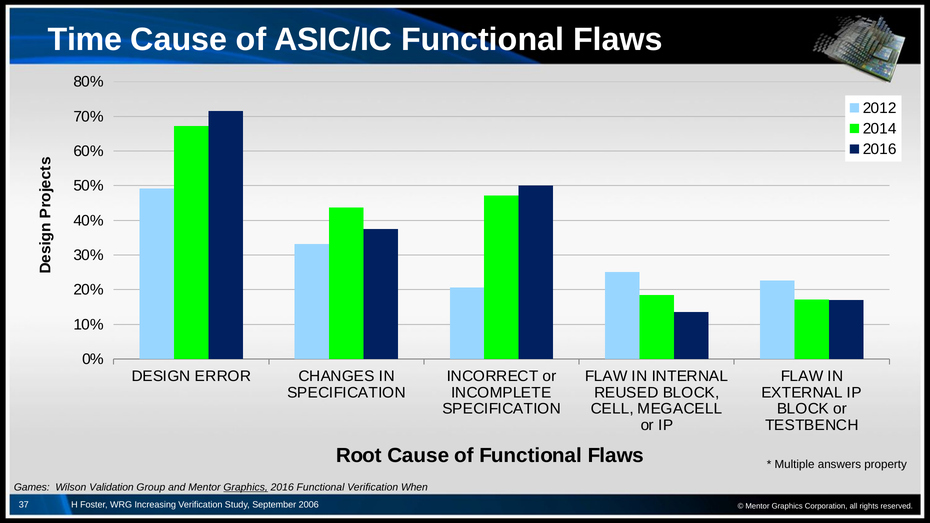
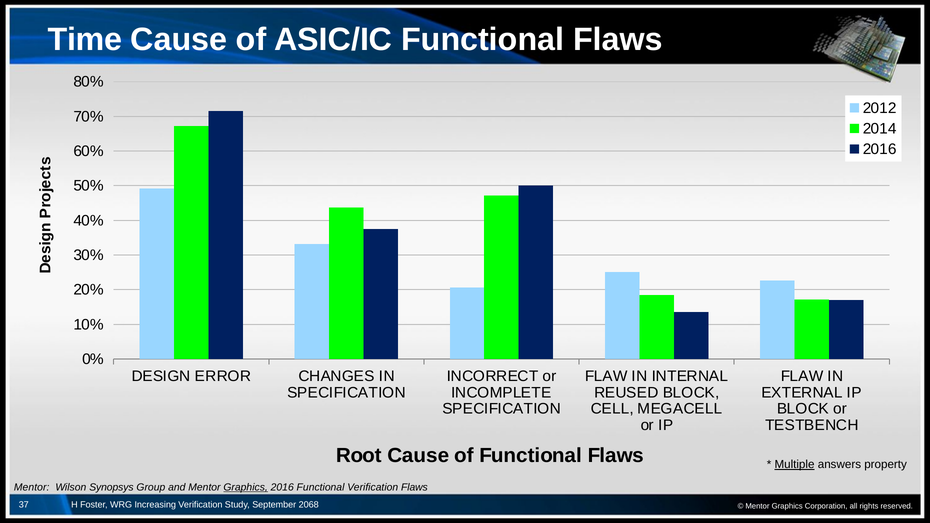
Multiple underline: none -> present (795, 465)
Games: Games -> Mentor (32, 488)
Validation: Validation -> Synopsys (111, 488)
Verification When: When -> Flaws (414, 488)
2006: 2006 -> 2068 (309, 505)
